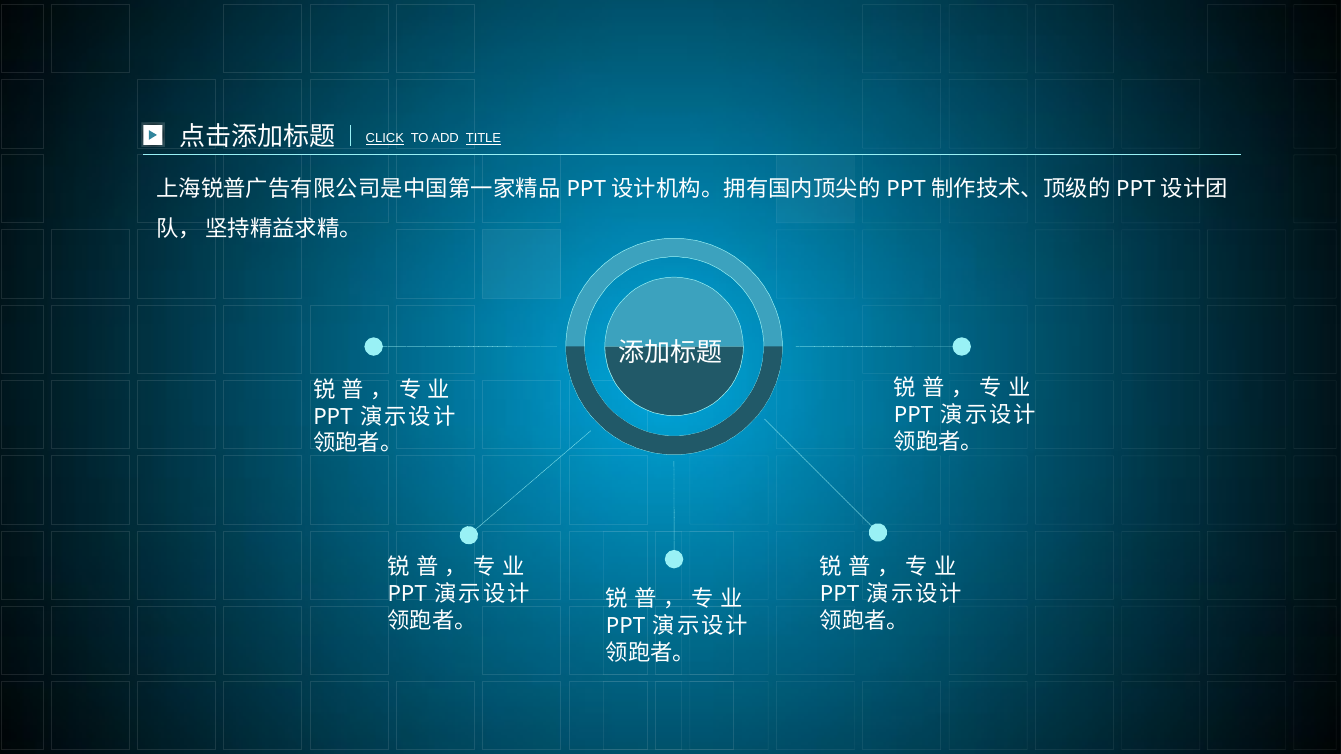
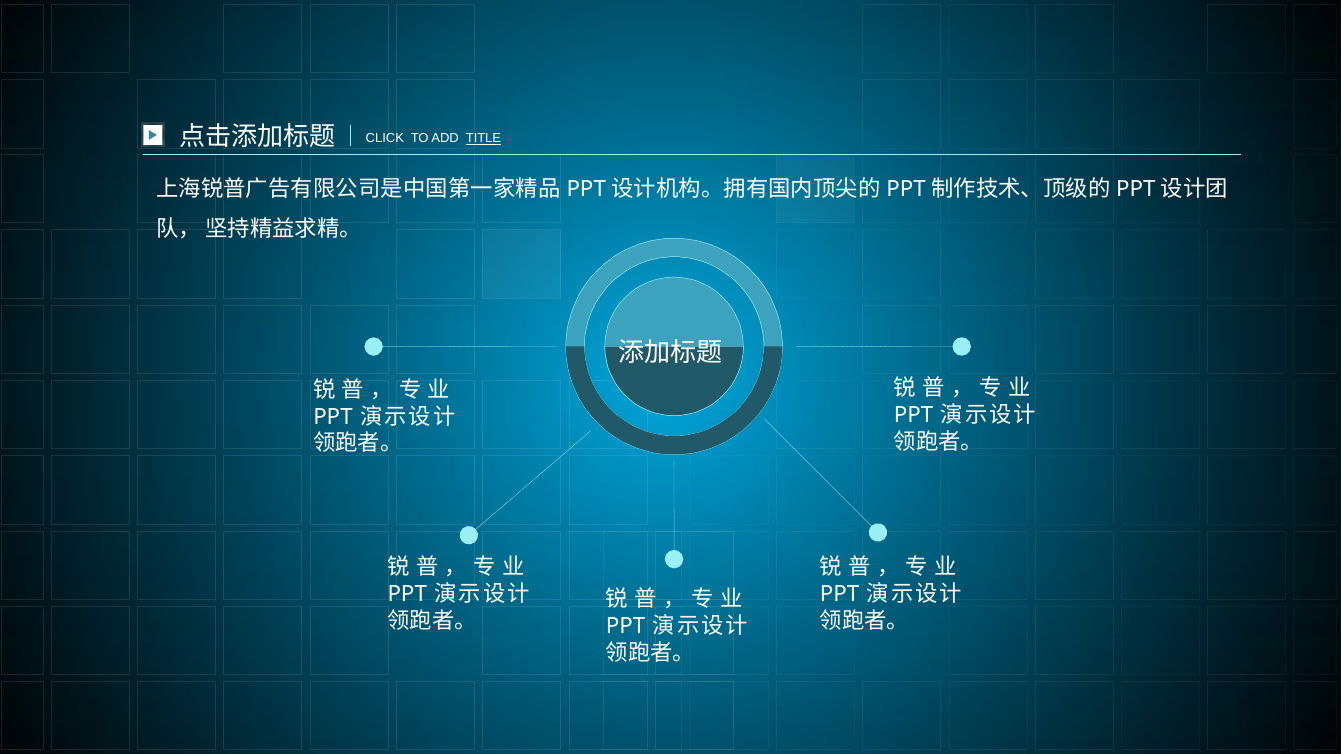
CLICK underline: present -> none (385, 138)
